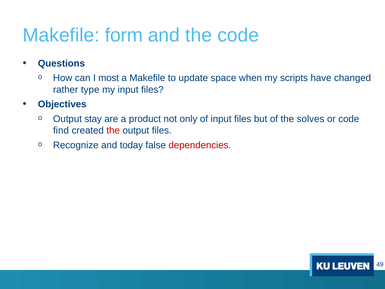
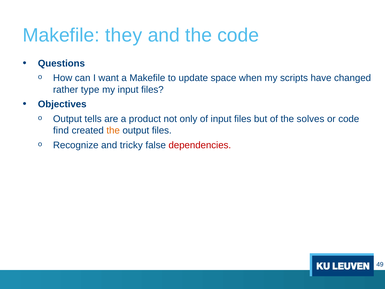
form: form -> they (124, 35)
most: most -> want (109, 78)
stay: stay -> tells (93, 119)
the colour: red -> orange (113, 130)
today: today -> tricky (131, 145)
